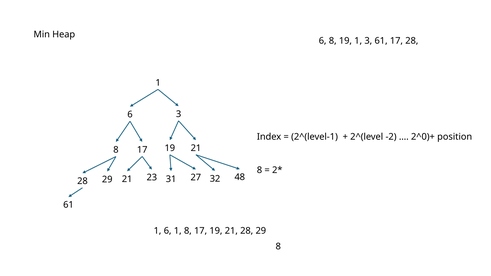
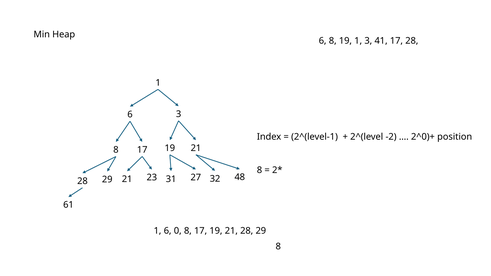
3 61: 61 -> 41 (381, 41)
6 1: 1 -> 0 (178, 231)
